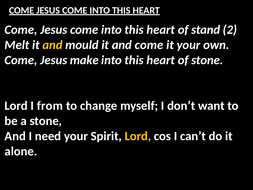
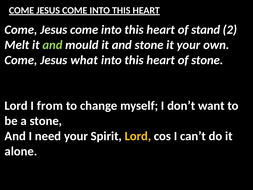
and colour: yellow -> light green (52, 45)
and come: come -> stone (149, 45)
make: make -> what (84, 60)
